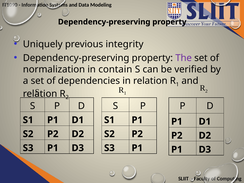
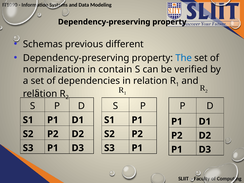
Uniquely: Uniquely -> Schemas (43, 44)
integrity: integrity -> different (125, 44)
The colour: purple -> blue (184, 58)
